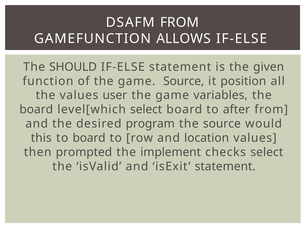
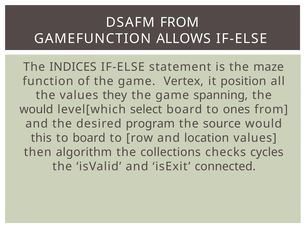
SHOULD: SHOULD -> INDICES (73, 67)
given: given -> maze (269, 67)
game Source: Source -> Vertex (184, 81)
user: user -> they (115, 96)
variables: variables -> spanning (221, 96)
board: board -> would (36, 110)
after: after -> ones (236, 110)
prompted: prompted -> algorithm (84, 153)
implement: implement -> collections (171, 153)
checks select: select -> cycles (267, 153)
isExit statement: statement -> connected (225, 167)
